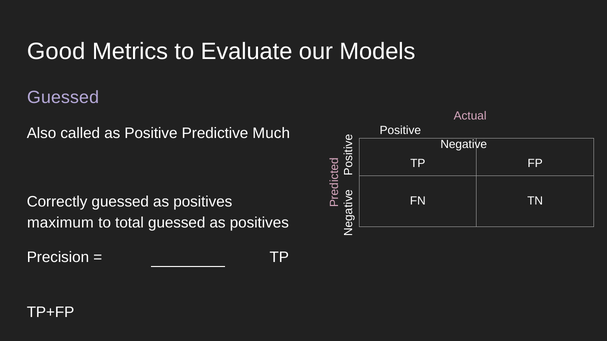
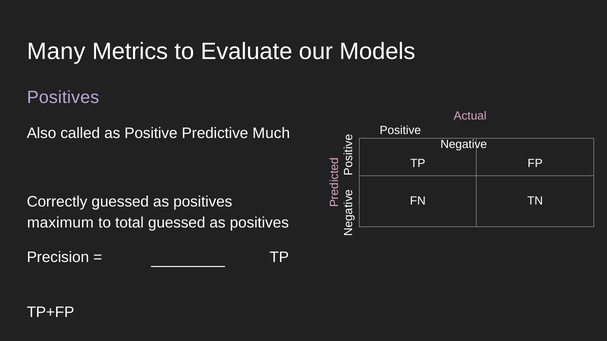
Good: Good -> Many (56, 51)
Guessed: Guessed -> Positives (63, 98)
